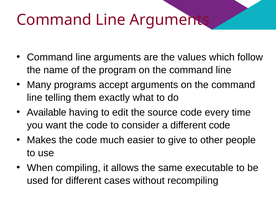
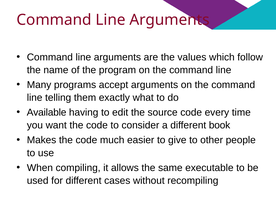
different code: code -> book (220, 125)
